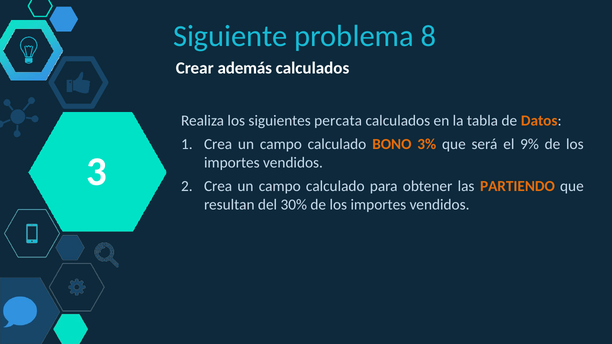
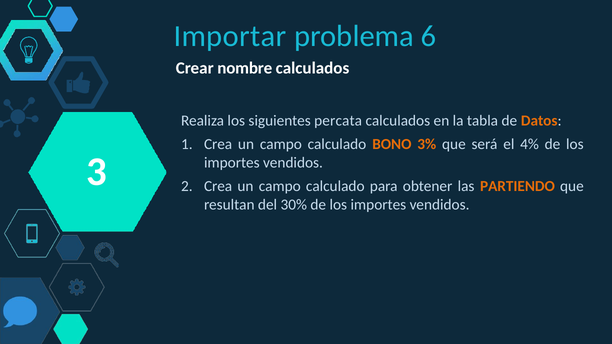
Siguiente: Siguiente -> Importar (230, 36)
8: 8 -> 6 (429, 36)
además: además -> nombre (245, 68)
9%: 9% -> 4% (530, 144)
